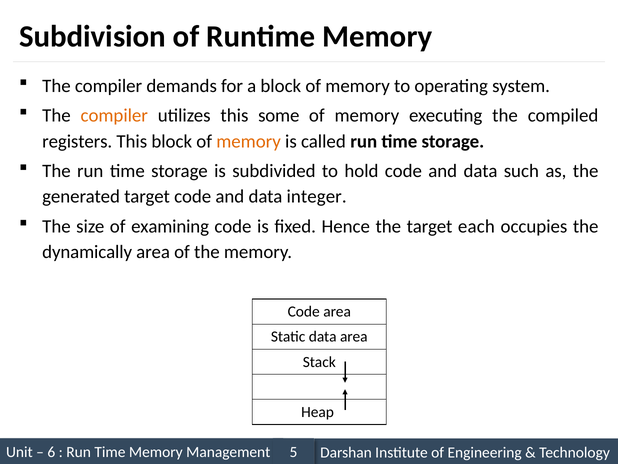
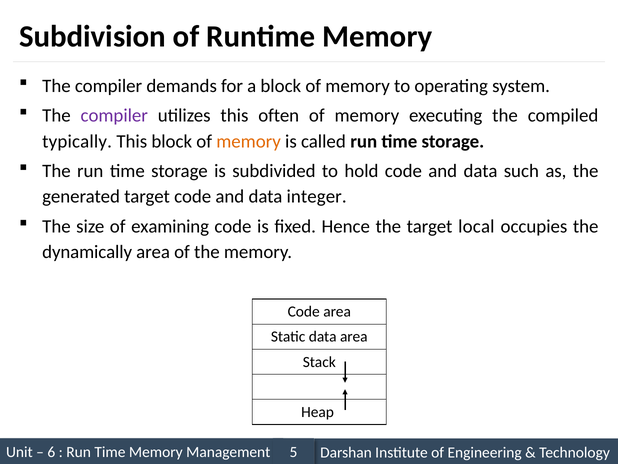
compiler colour: orange -> purple (114, 115)
some: some -> often (279, 115)
registers: registers -> typically (77, 141)
each: each -> local (476, 226)
